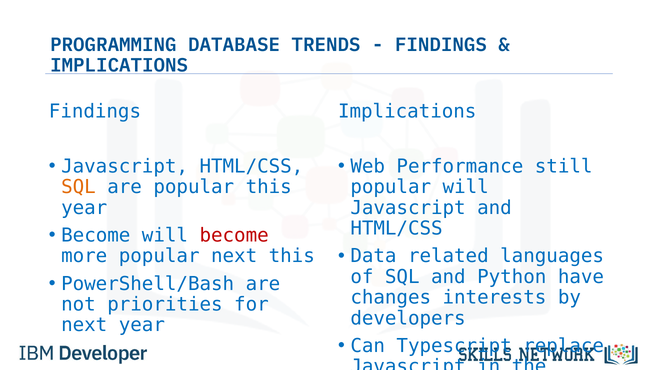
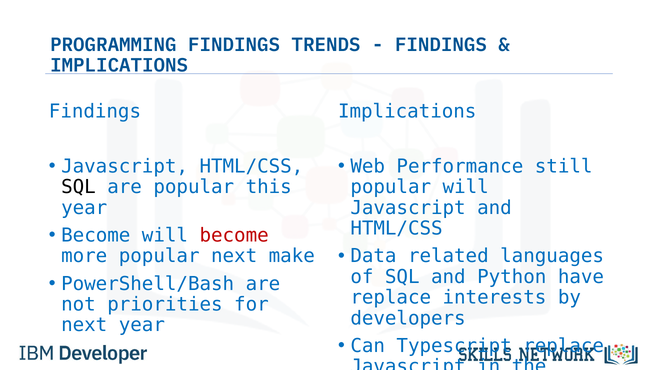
PROGRAMMING DATABASE: DATABASE -> FINDINGS (234, 45)
SQL colour: orange -> black (79, 187)
next this: this -> make (292, 256)
changes: changes -> replace (391, 298)
